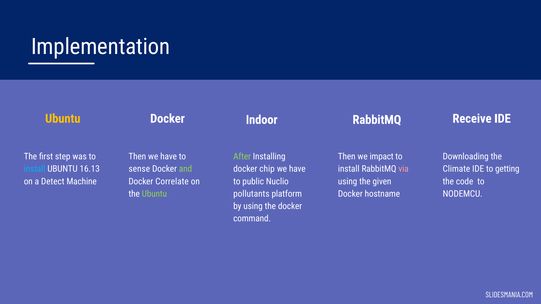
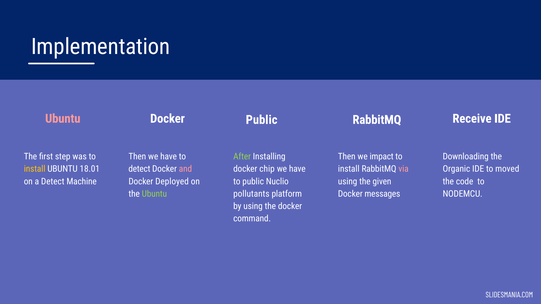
Ubuntu colour: yellow -> pink (63, 119)
Indoor: Indoor -> Public (262, 120)
install colour: light blue -> yellow (35, 169)
16.13: 16.13 -> 18.01 (90, 169)
sense: sense -> detect (139, 169)
and colour: light green -> pink (185, 169)
Climate: Climate -> Organic (456, 169)
getting: getting -> moved (507, 169)
Correlate: Correlate -> Deployed (172, 182)
hostname: hostname -> messages (382, 194)
